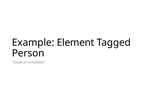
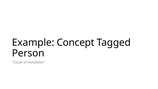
Element: Element -> Concept (76, 42)
